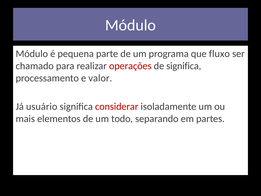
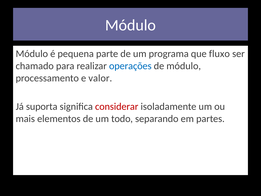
operações colour: red -> blue (130, 66)
de significa: significa -> módulo (184, 66)
usuário: usuário -> suporta (42, 106)
